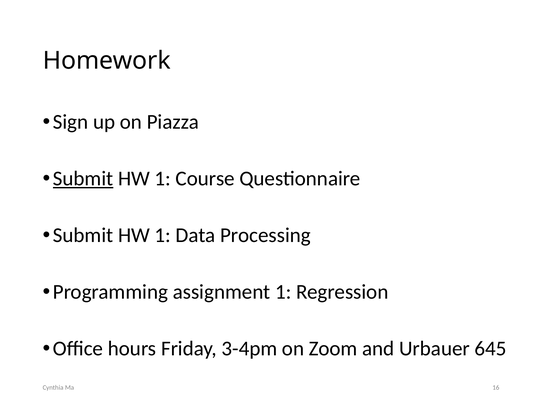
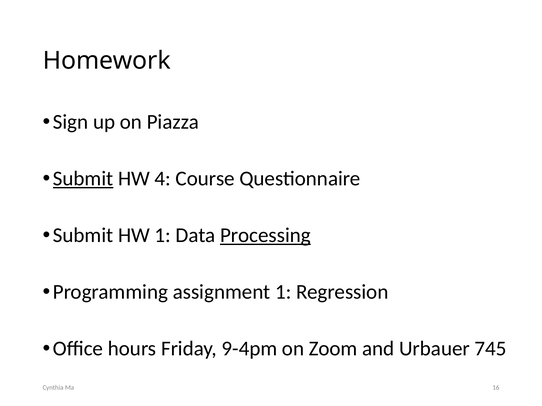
1: 1 -> 4 (163, 179)
Processing underline: none -> present (265, 236)
3-4pm: 3-4pm -> 9-4pm (249, 349)
645: 645 -> 745 (491, 349)
